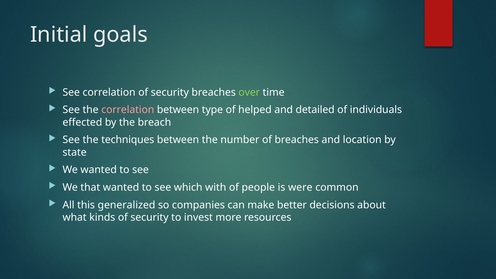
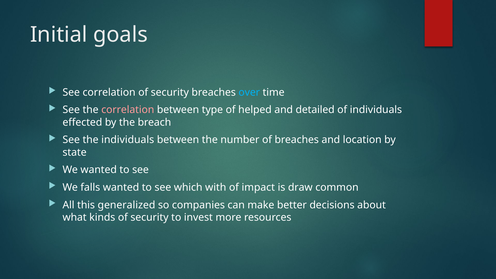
over colour: light green -> light blue (249, 92)
the techniques: techniques -> individuals (128, 140)
that: that -> falls (90, 187)
people: people -> impact (258, 187)
were: were -> draw (300, 187)
